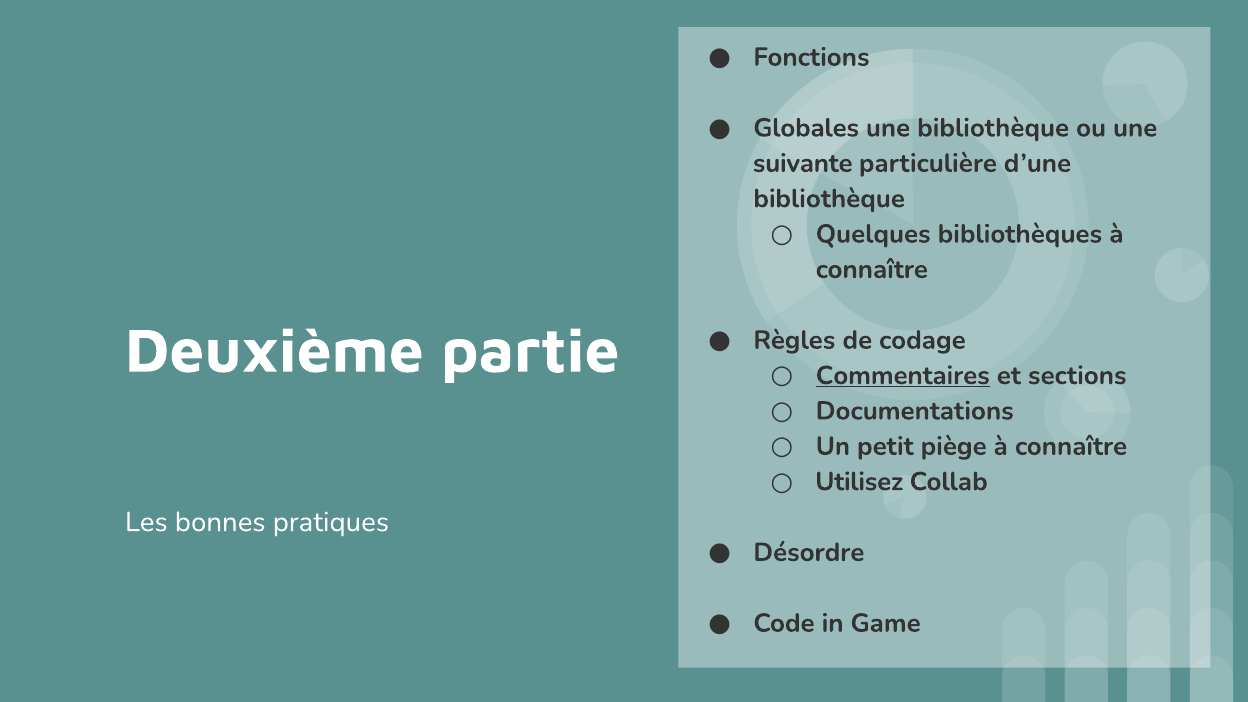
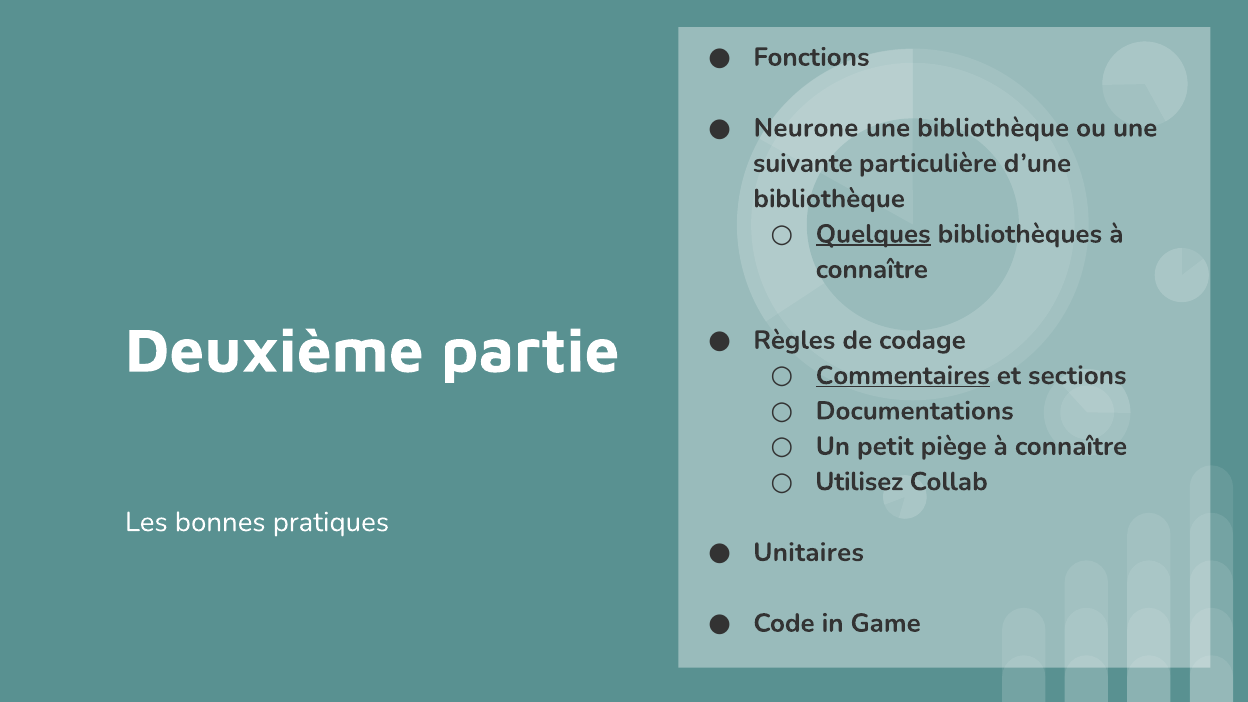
Globales: Globales -> Neurone (806, 128)
Quelques underline: none -> present (873, 234)
Désordre: Désordre -> Unitaires (809, 552)
